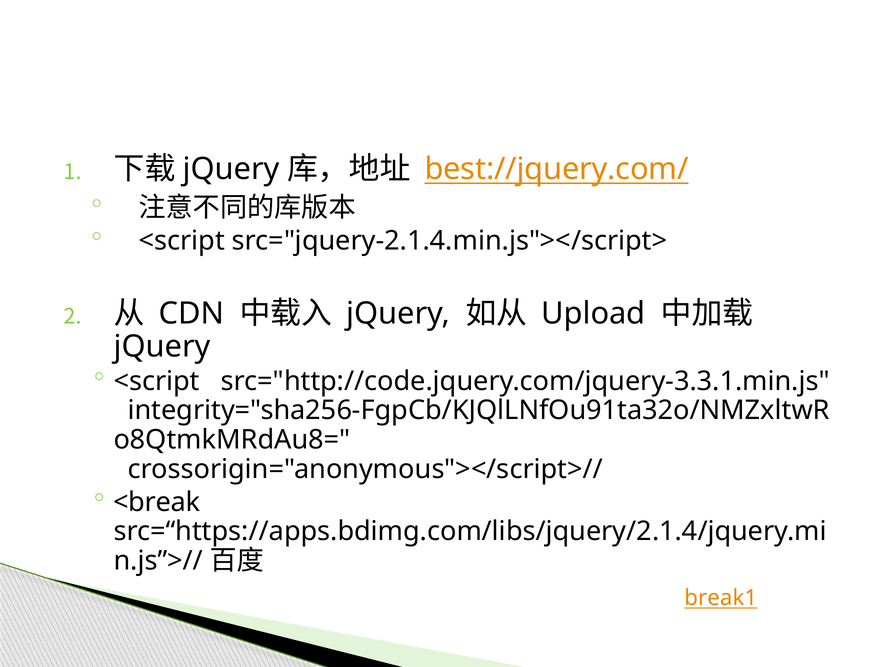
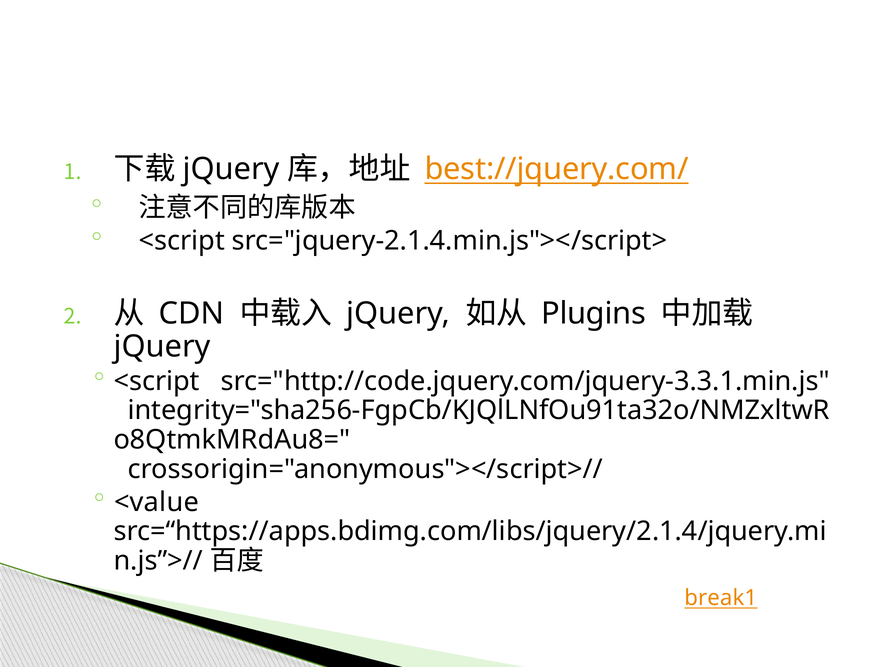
Upload: Upload -> Plugins (594, 313)
<break: <break -> <value (157, 502)
